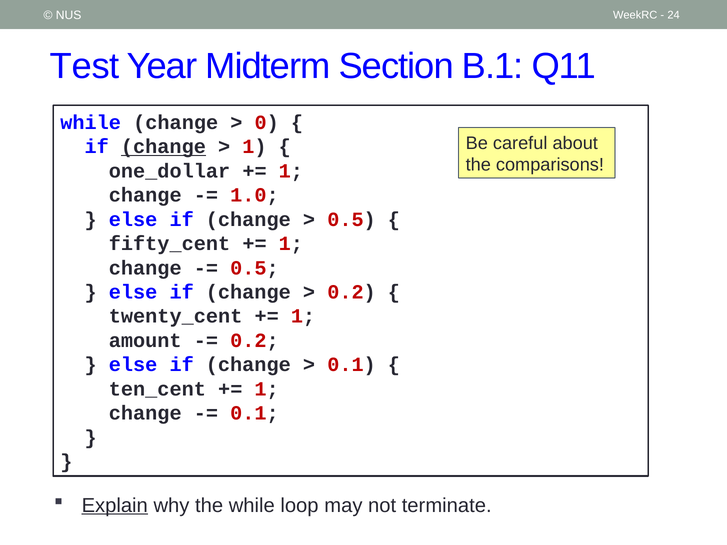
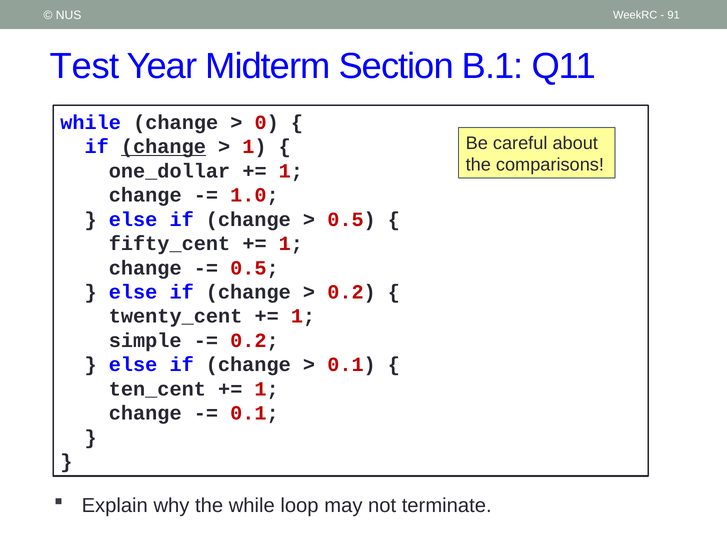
24: 24 -> 91 (674, 15)
amount: amount -> simple (145, 341)
Explain underline: present -> none (115, 506)
